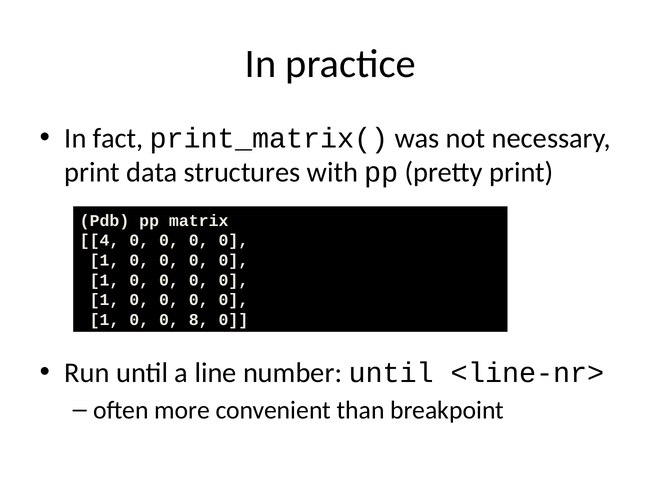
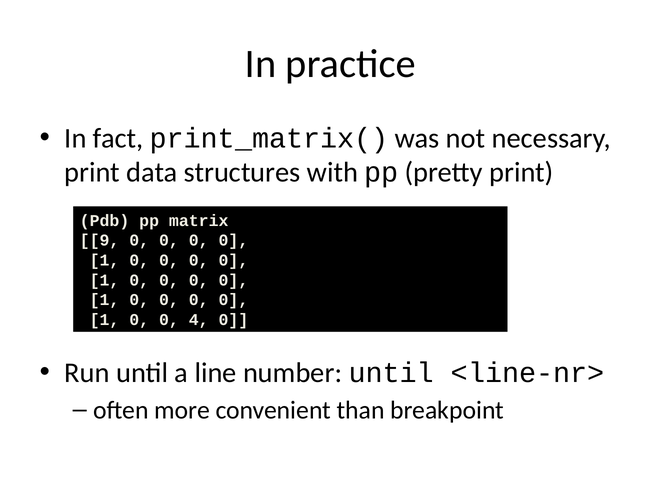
4: 4 -> 9 (100, 240)
8: 8 -> 4 (199, 320)
